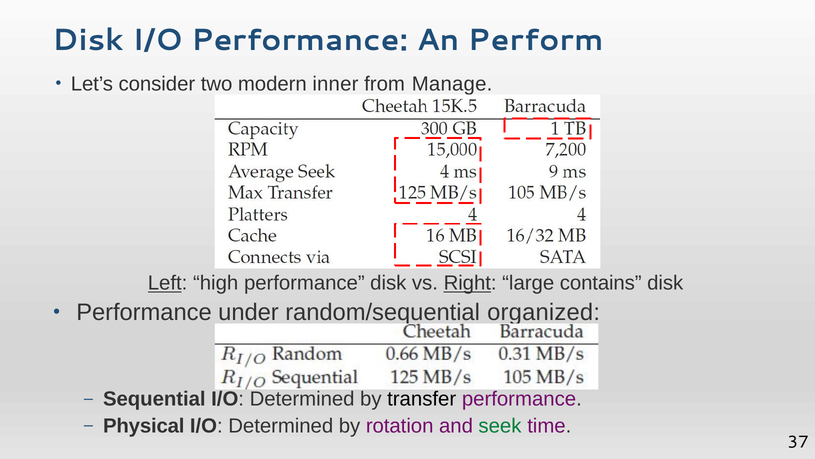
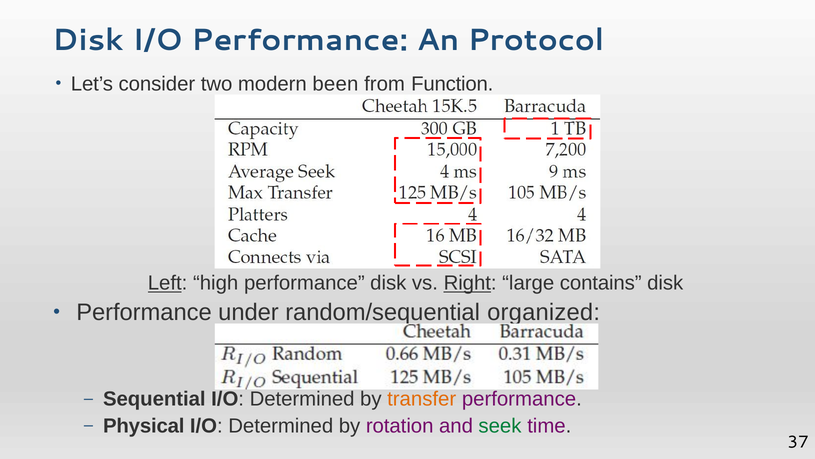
Perform: Perform -> Protocol (536, 40)
inner: inner -> been (335, 84)
Manage: Manage -> Function (452, 84)
transfer colour: black -> orange (422, 399)
